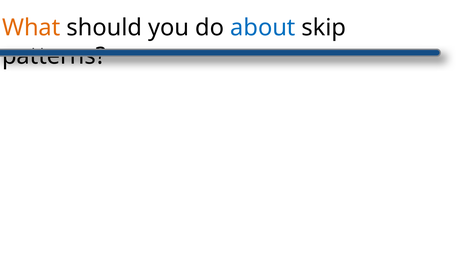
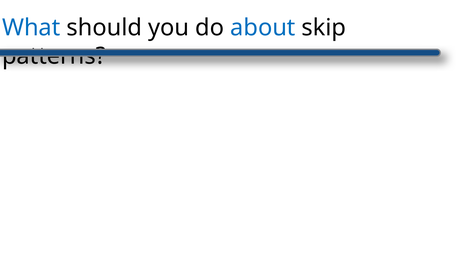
What colour: orange -> blue (31, 28)
